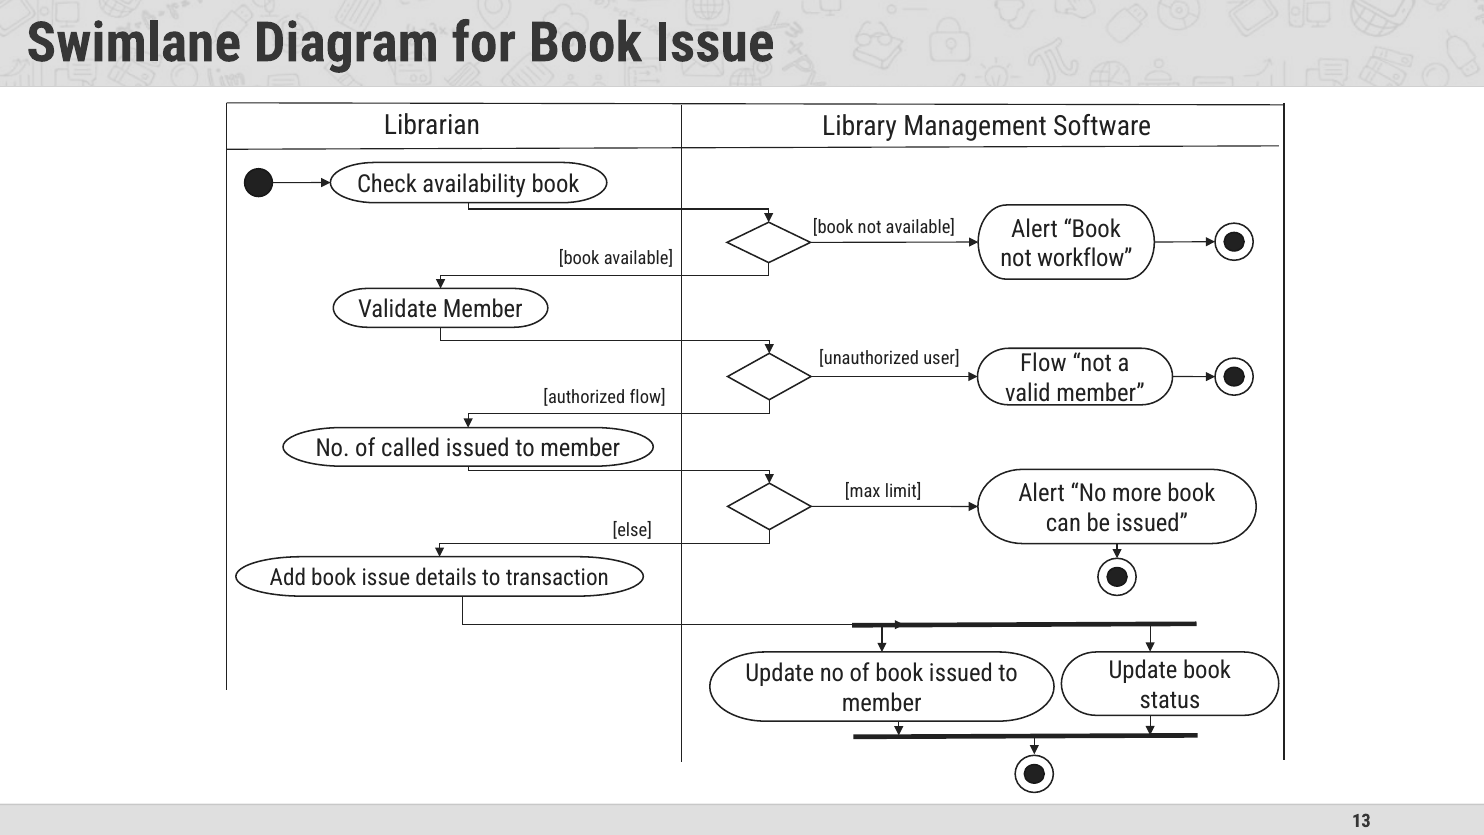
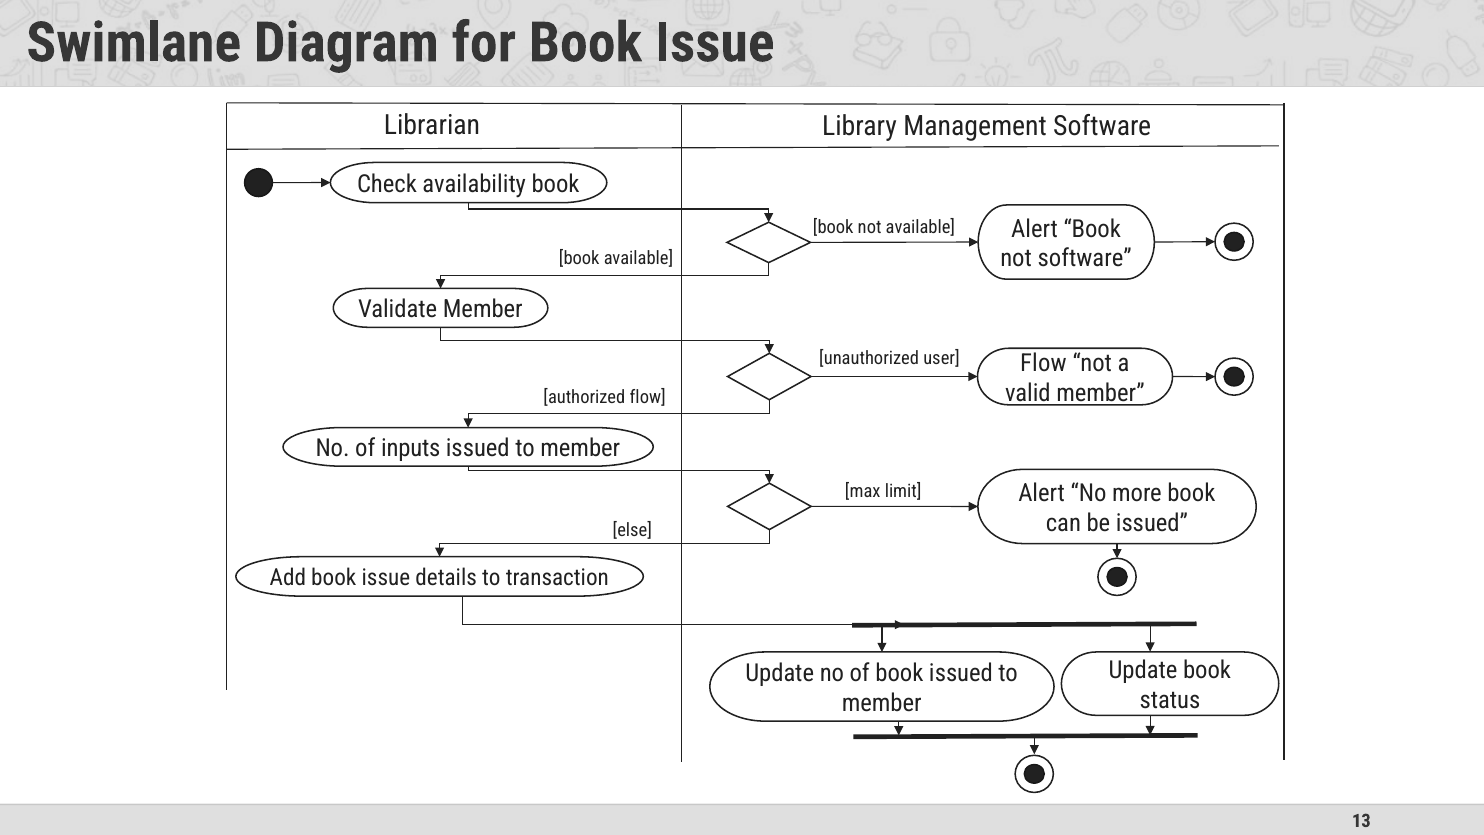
not workflow: workflow -> software (1085, 259)
called: called -> inputs (411, 448)
